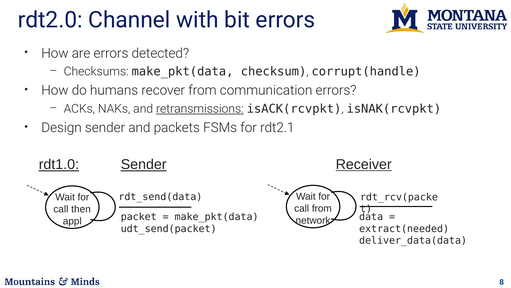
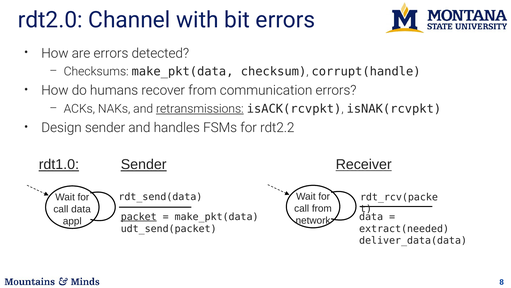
packets: packets -> handles (177, 127)
rdt2.1: rdt2.1 -> rdt2.2 (277, 127)
call then: then -> data (81, 209)
packet underline: none -> present (139, 216)
